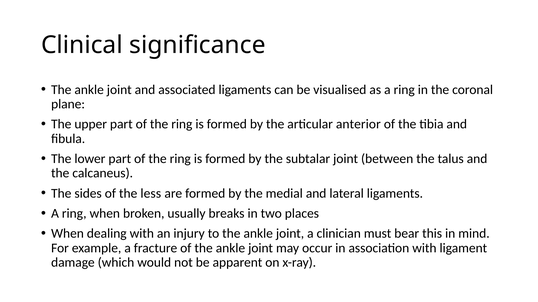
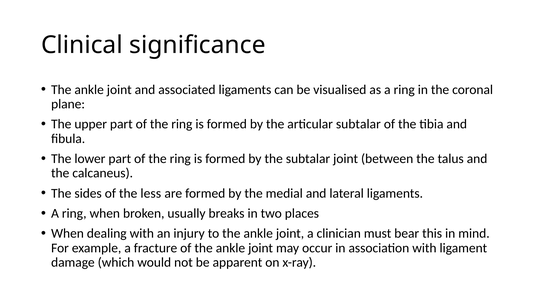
articular anterior: anterior -> subtalar (358, 124)
